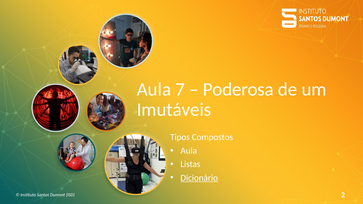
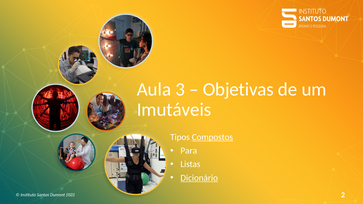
7: 7 -> 3 (180, 89)
Poderosa: Poderosa -> Objetivas (238, 89)
Compostos underline: none -> present (212, 137)
Aula: Aula -> Para (189, 151)
